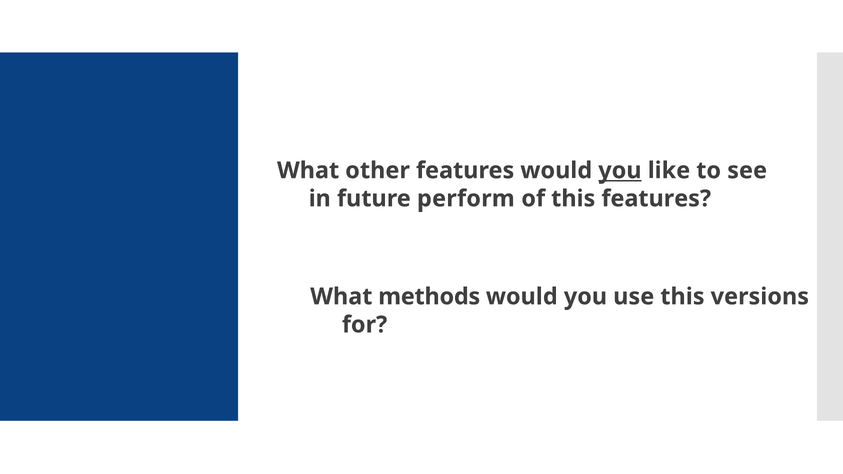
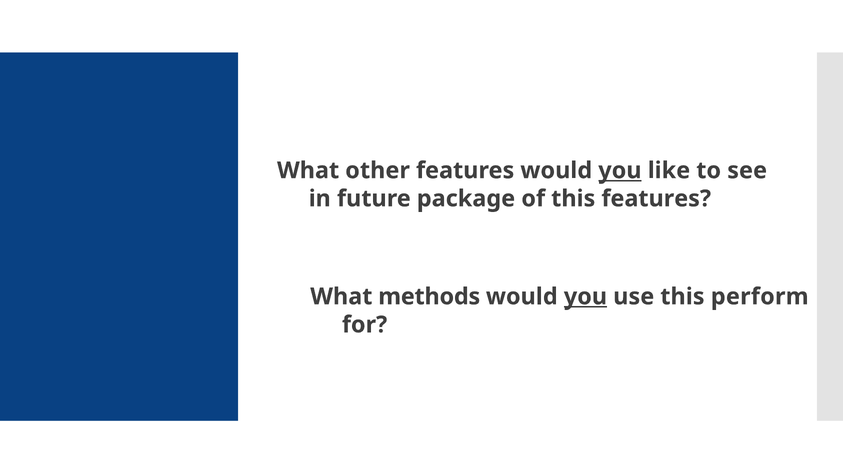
perform: perform -> package (466, 199)
you underline: none -> present (585, 297)
versions: versions -> perform (760, 297)
